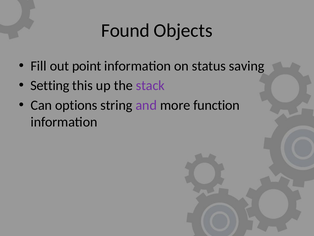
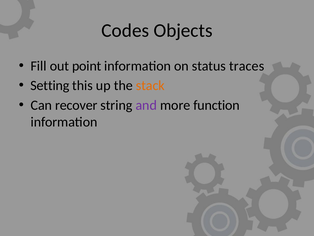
Found: Found -> Codes (125, 30)
saving: saving -> traces (247, 66)
stack colour: purple -> orange (150, 85)
options: options -> recover (76, 105)
